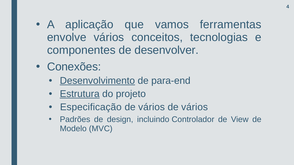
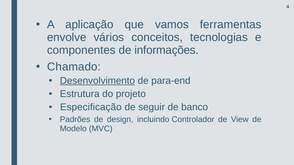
desenvolver: desenvolver -> informações (167, 50)
Conexões: Conexões -> Chamado (74, 67)
Estrutura underline: present -> none (80, 94)
vários: vários -> seguir (152, 107)
vários: vários -> banco (195, 107)
